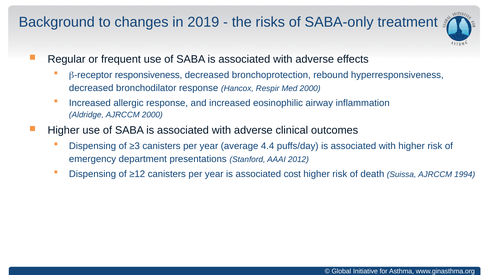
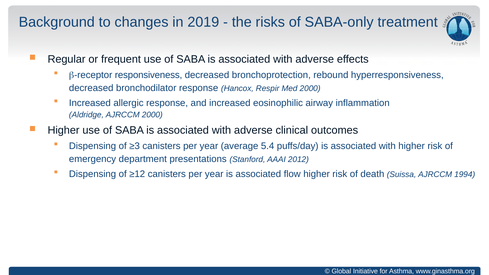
4.4: 4.4 -> 5.4 (268, 146)
cost: cost -> flow (292, 174)
